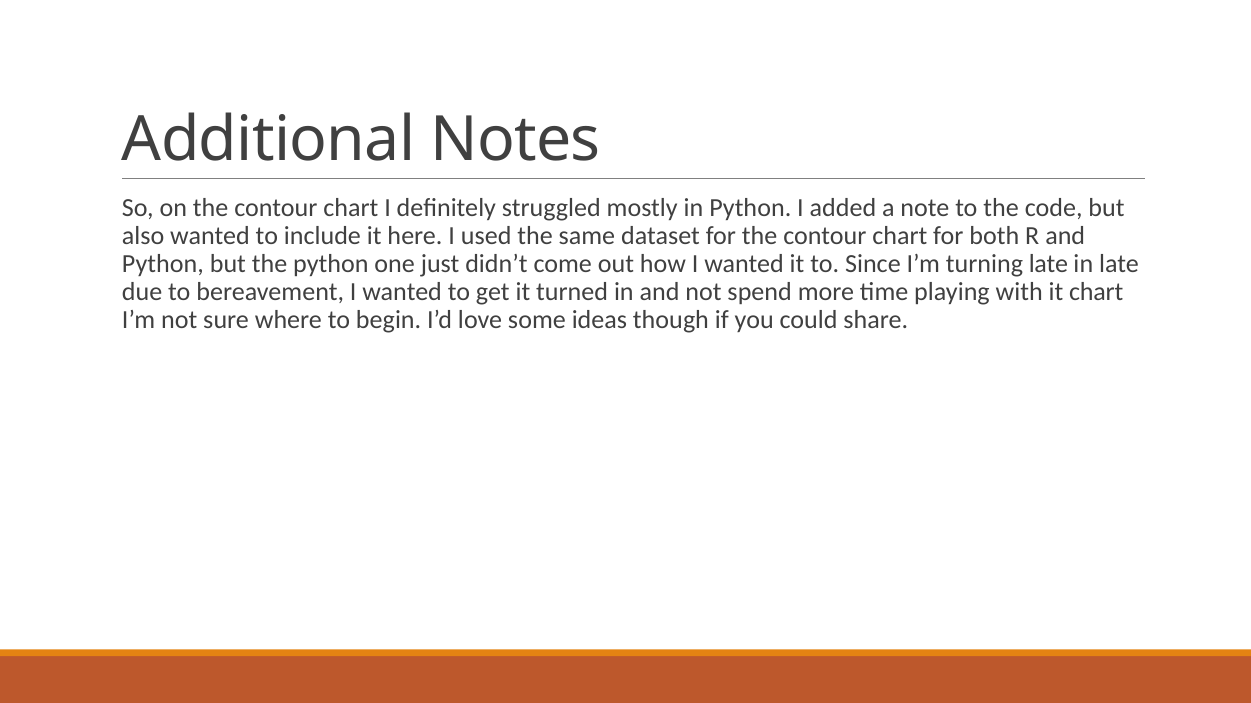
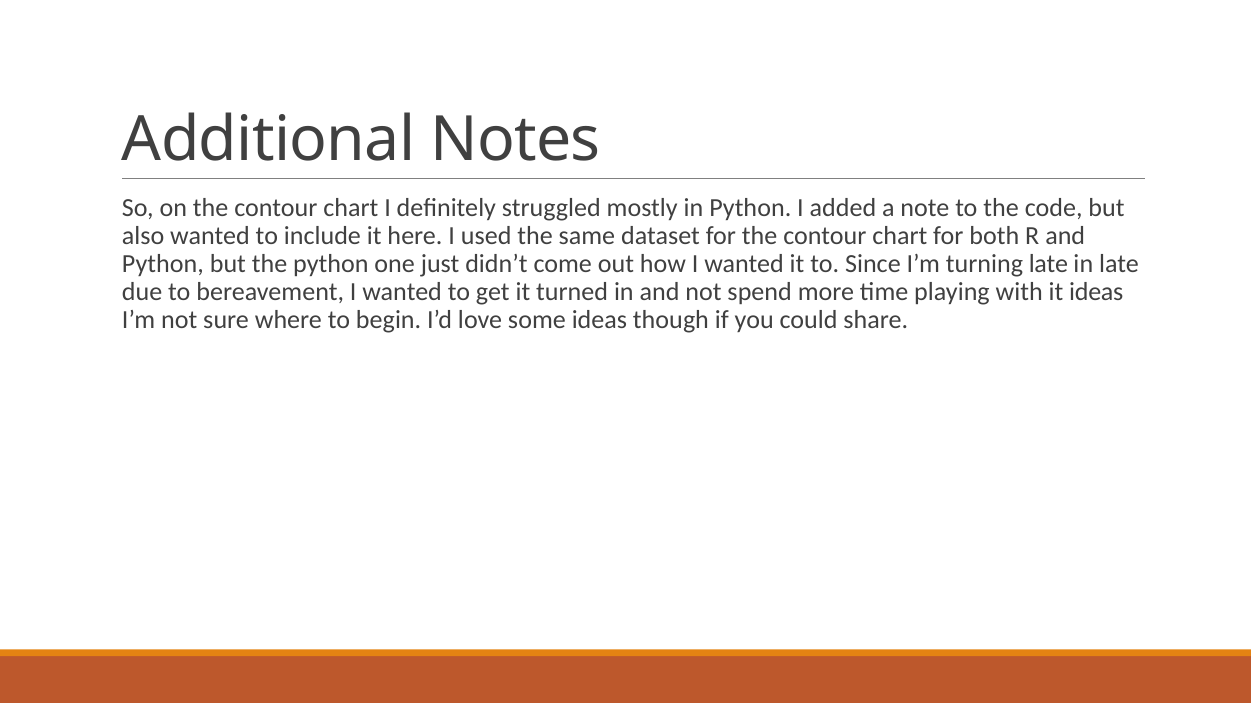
it chart: chart -> ideas (1096, 292)
